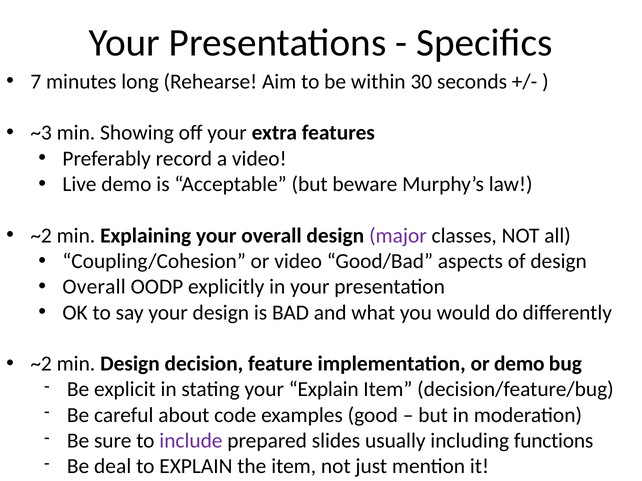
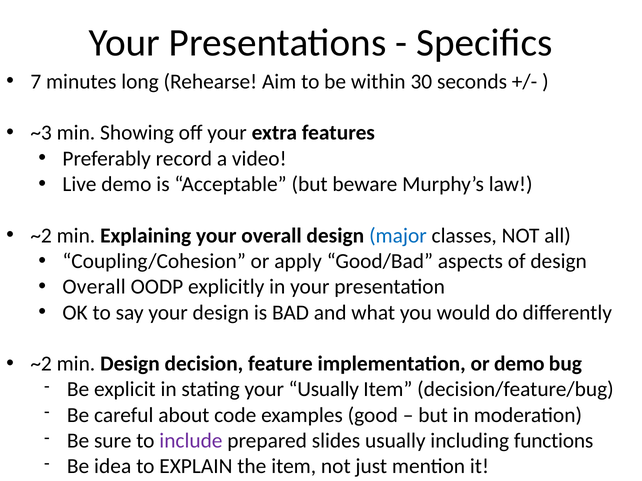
major colour: purple -> blue (398, 236)
or video: video -> apply (298, 261)
your Explain: Explain -> Usually (324, 390)
deal: deal -> idea (113, 467)
